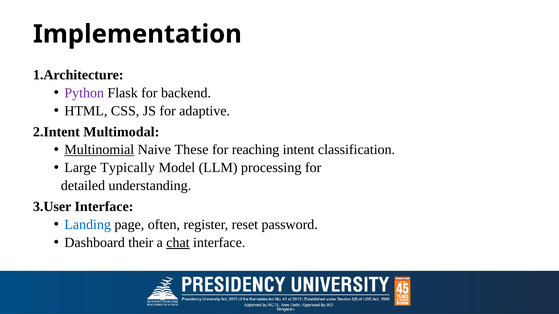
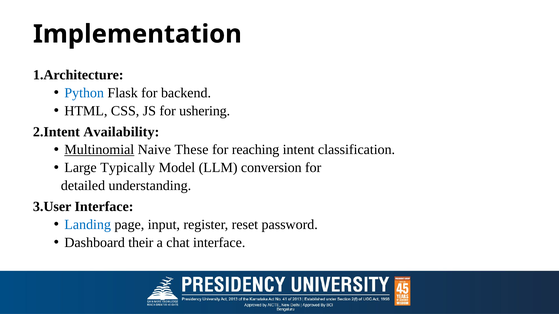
Python colour: purple -> blue (84, 93)
adaptive: adaptive -> ushering (205, 111)
Multimodal: Multimodal -> Availability (121, 132)
processing: processing -> conversion (271, 168)
often: often -> input (164, 225)
chat underline: present -> none (178, 243)
